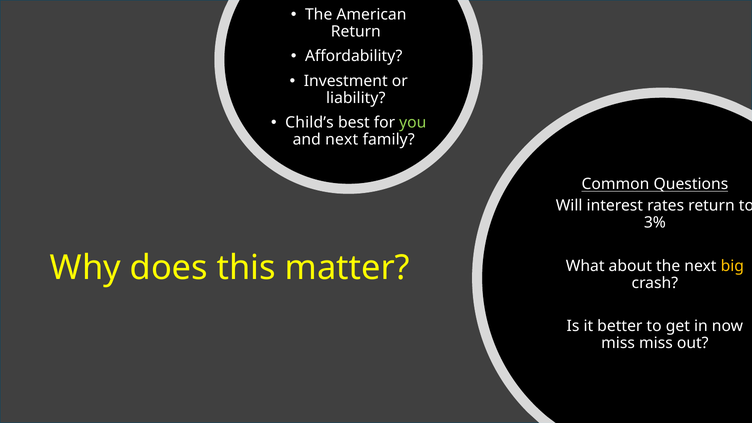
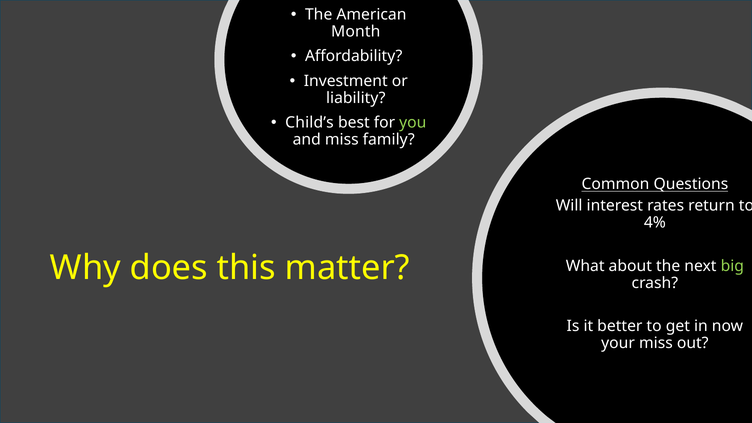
Return: Return -> Month (356, 32)
and next: next -> miss (342, 140)
3%: 3% -> 4% (655, 223)
big colour: yellow -> light green (732, 266)
miss: miss -> your (618, 343)
